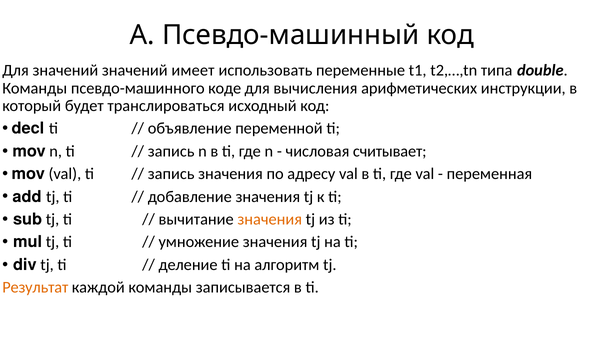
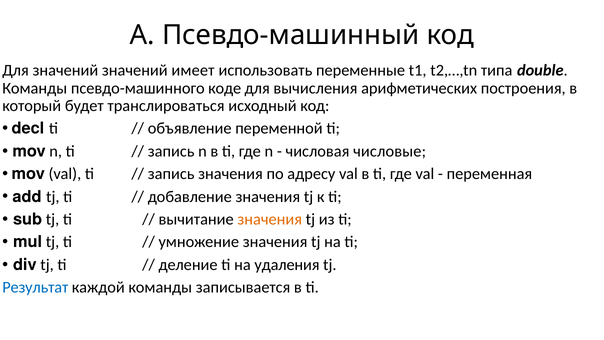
инструкции: инструкции -> построения (523, 88)
считывает: считывает -> числовые (390, 151)
алгоритм: алгоритм -> удаления (287, 265)
Результат colour: orange -> blue (35, 287)
